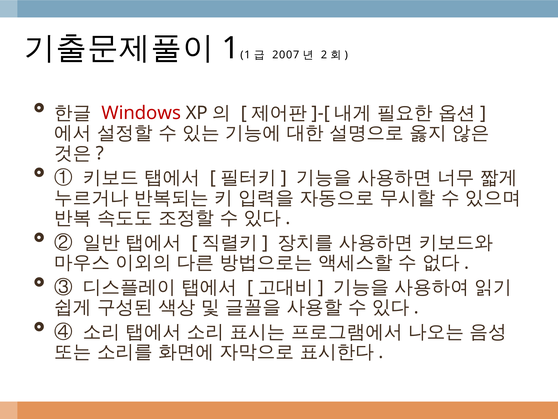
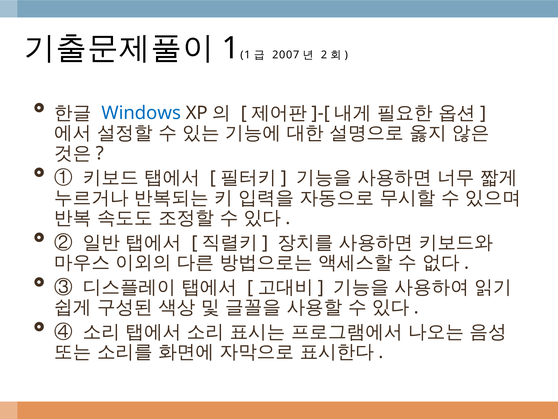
Windows colour: red -> blue (141, 113)
